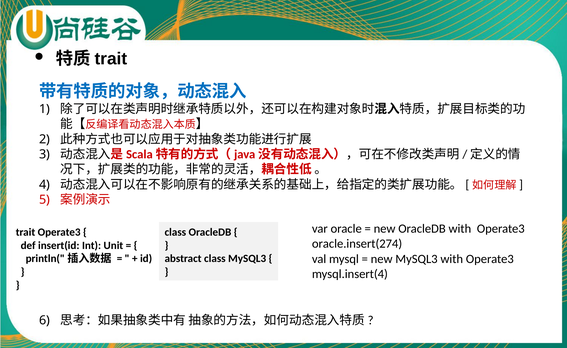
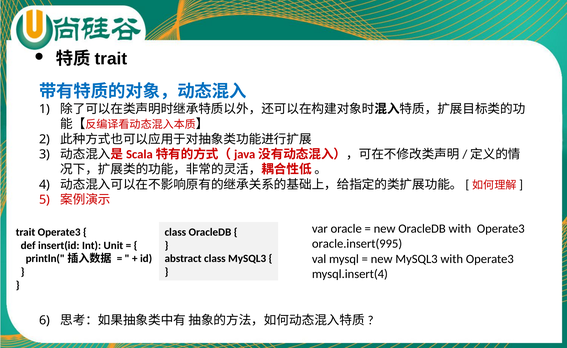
oracle.insert(274: oracle.insert(274 -> oracle.insert(995 (357, 244)
